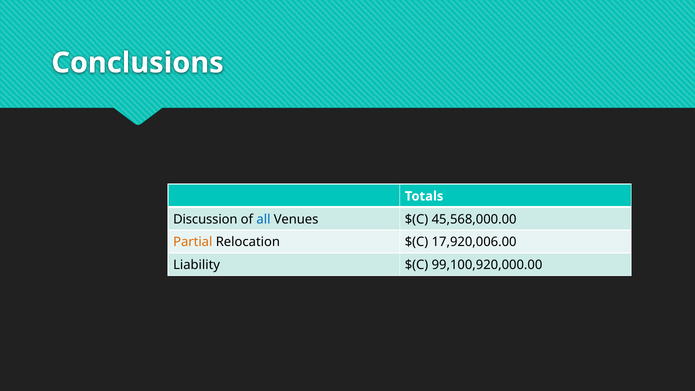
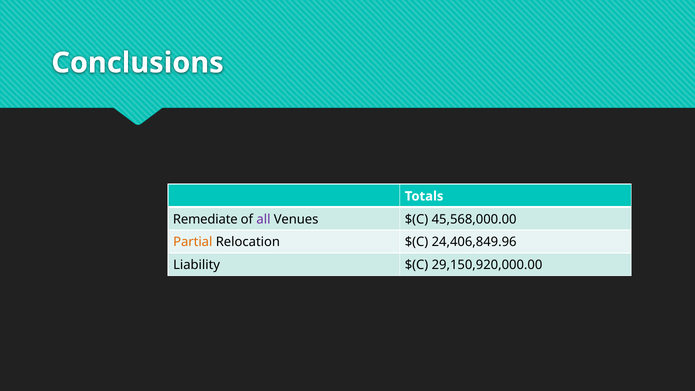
Discussion: Discussion -> Remediate (205, 219)
all colour: blue -> purple (263, 219)
17,920,006.00: 17,920,006.00 -> 24,406,849.96 (474, 242)
99,100,920,000.00: 99,100,920,000.00 -> 29,150,920,000.00 (487, 265)
